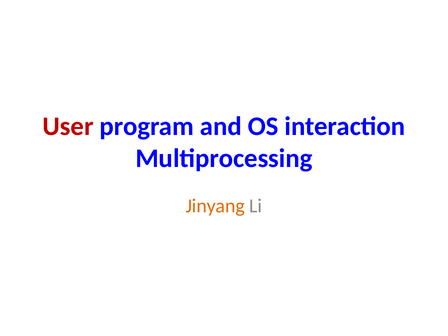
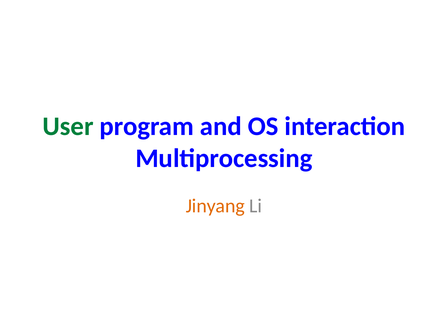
User colour: red -> green (68, 126)
